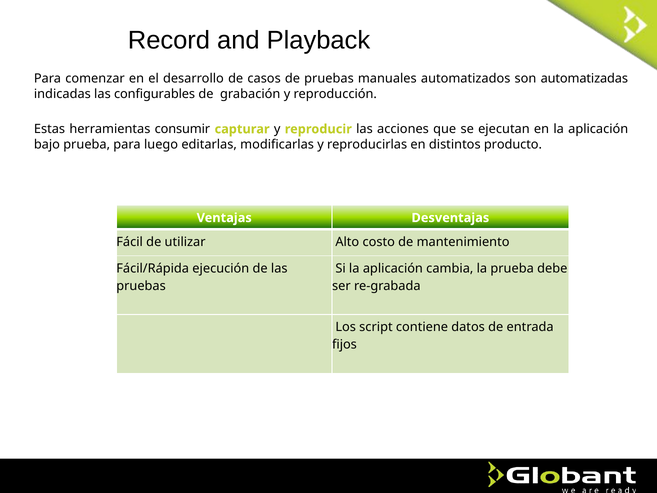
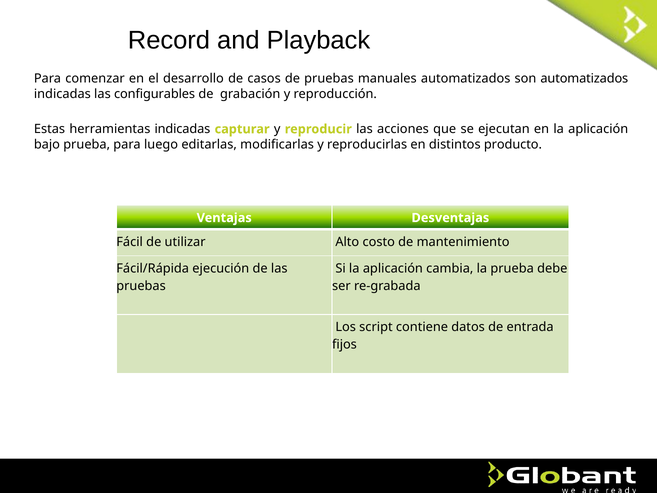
son automatizadas: automatizadas -> automatizados (584, 79)
herramientas consumir: consumir -> indicadas (182, 129)
